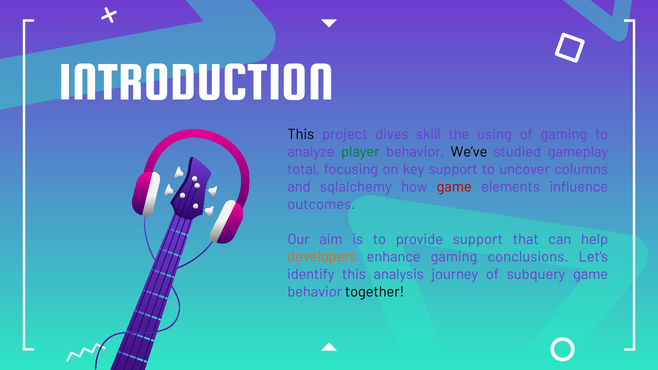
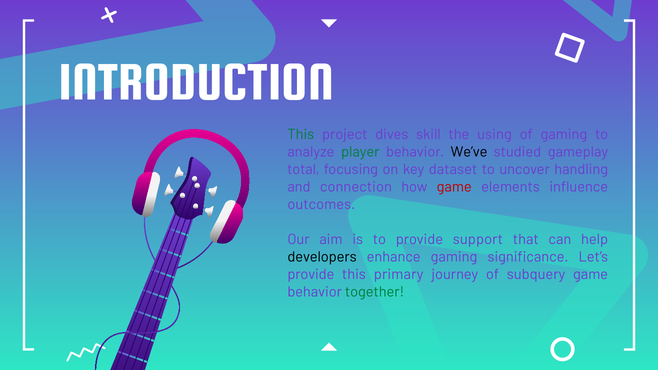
This colour: black -> green (301, 134)
key support: support -> dataset (453, 169)
columns: columns -> handling (581, 169)
sqlalchemy: sqlalchemy -> connection (356, 187)
developers colour: orange -> black (322, 257)
conclusions: conclusions -> significance (528, 257)
identify: identify -> provide (311, 275)
analysis: analysis -> primary (399, 275)
together colour: black -> green (375, 292)
